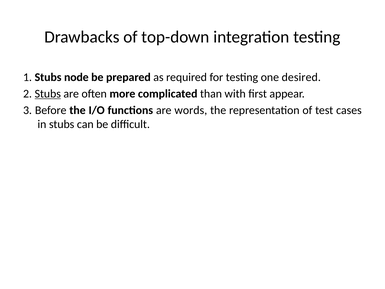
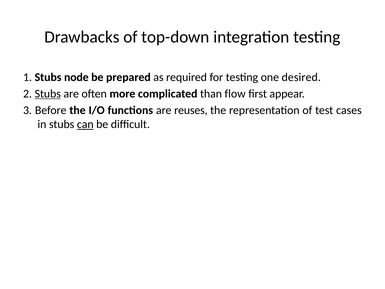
with: with -> flow (235, 94)
words: words -> reuses (191, 110)
can underline: none -> present (85, 124)
